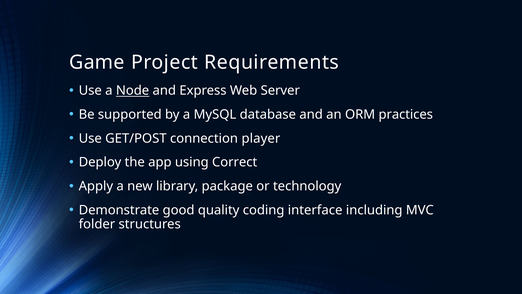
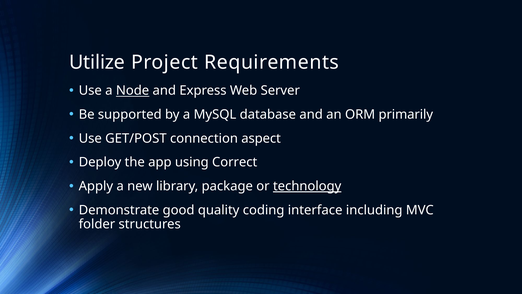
Game: Game -> Utilize (97, 62)
practices: practices -> primarily (406, 114)
player: player -> aspect (261, 138)
technology underline: none -> present (307, 186)
